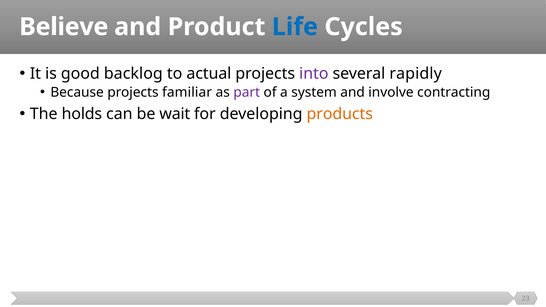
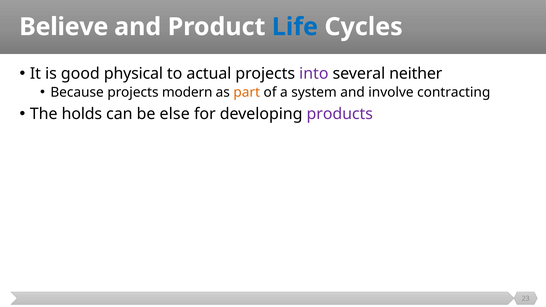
backlog: backlog -> physical (133, 74)
rapidly: rapidly -> neither (416, 74)
familiar: familiar -> modern (187, 92)
part colour: purple -> orange (247, 92)
wait: wait -> else (175, 114)
products colour: orange -> purple (340, 114)
